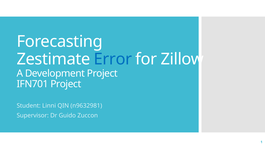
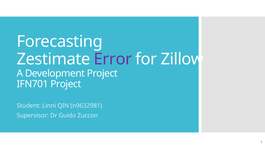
Error colour: blue -> purple (113, 59)
